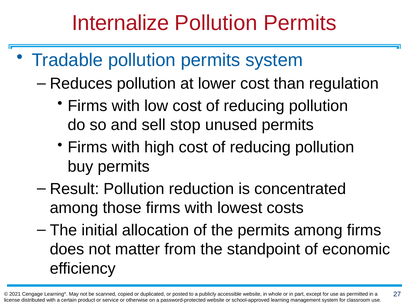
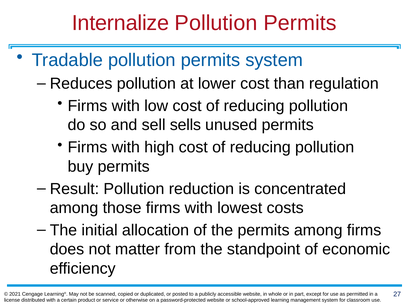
stop: stop -> sells (185, 125)
